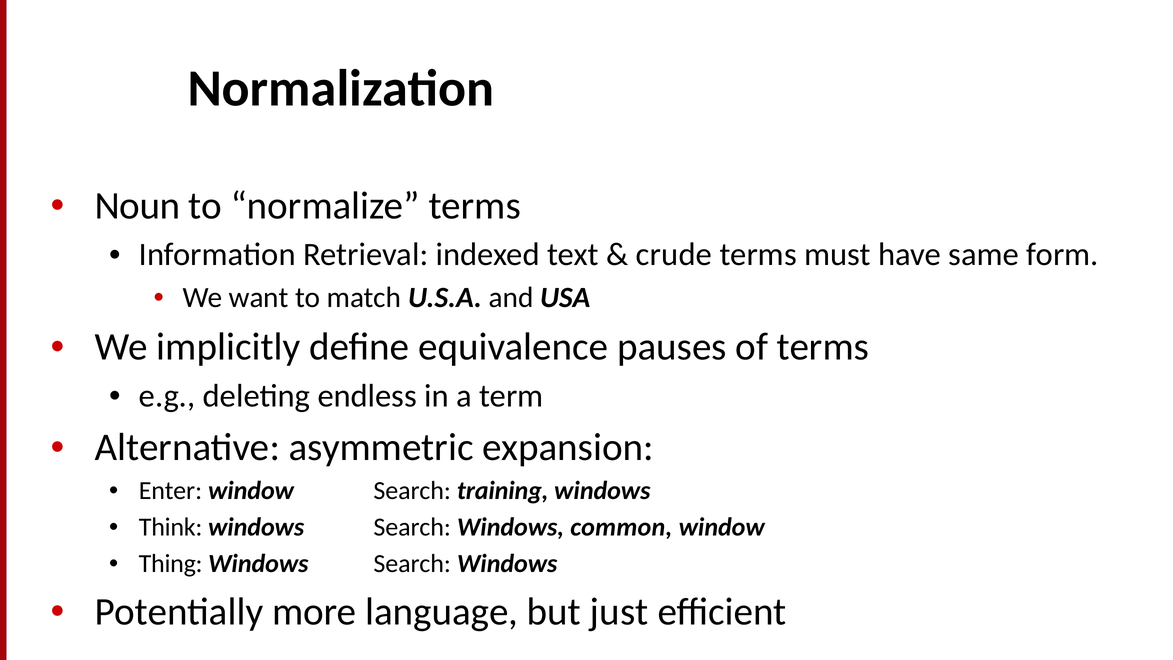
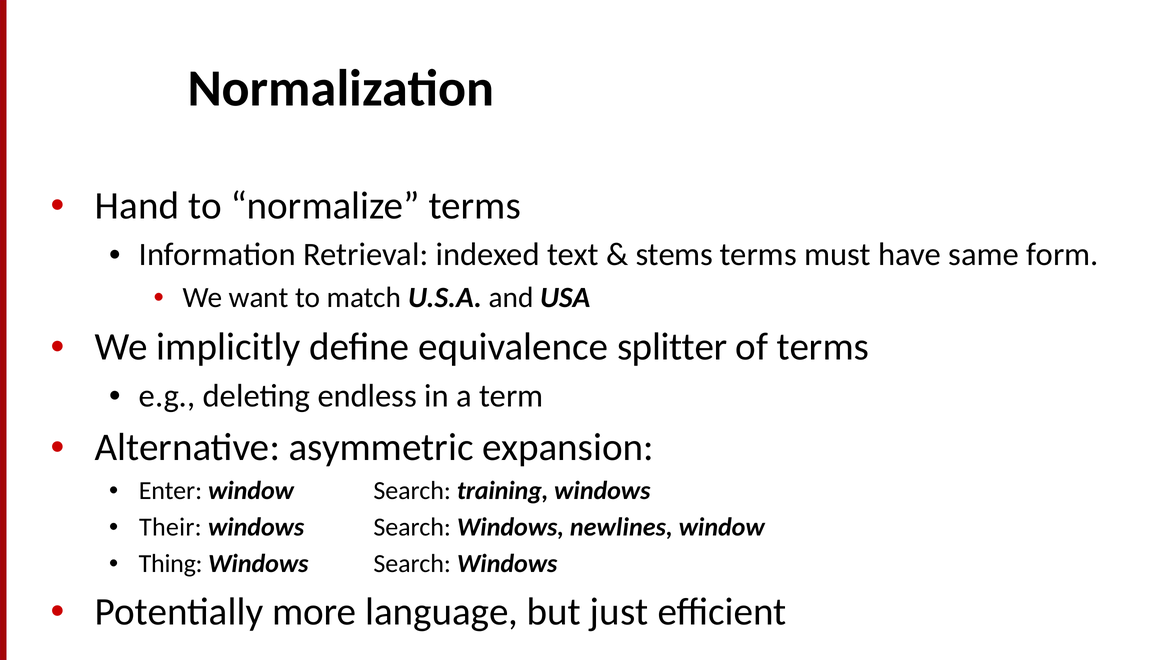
Noun: Noun -> Hand (137, 206)
crude: crude -> stems (674, 255)
pauses: pauses -> splitter (672, 347)
Think: Think -> Their (170, 527)
common: common -> newlines (621, 527)
